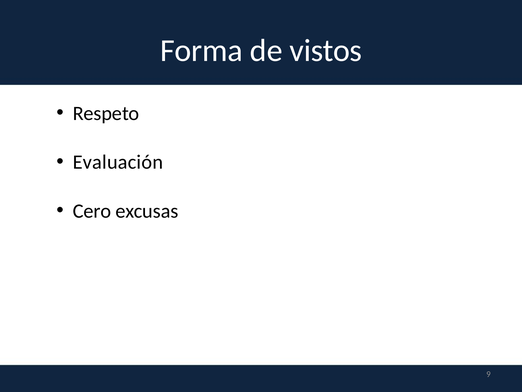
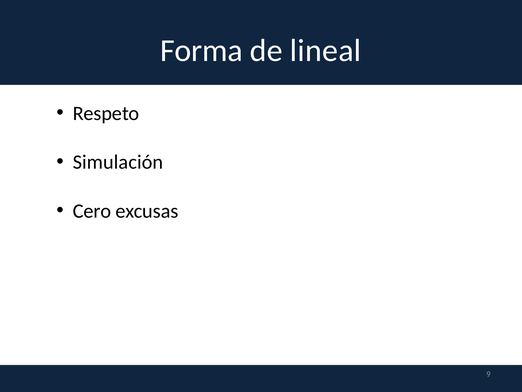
vistos: vistos -> lineal (326, 51)
Evaluación: Evaluación -> Simulación (118, 162)
